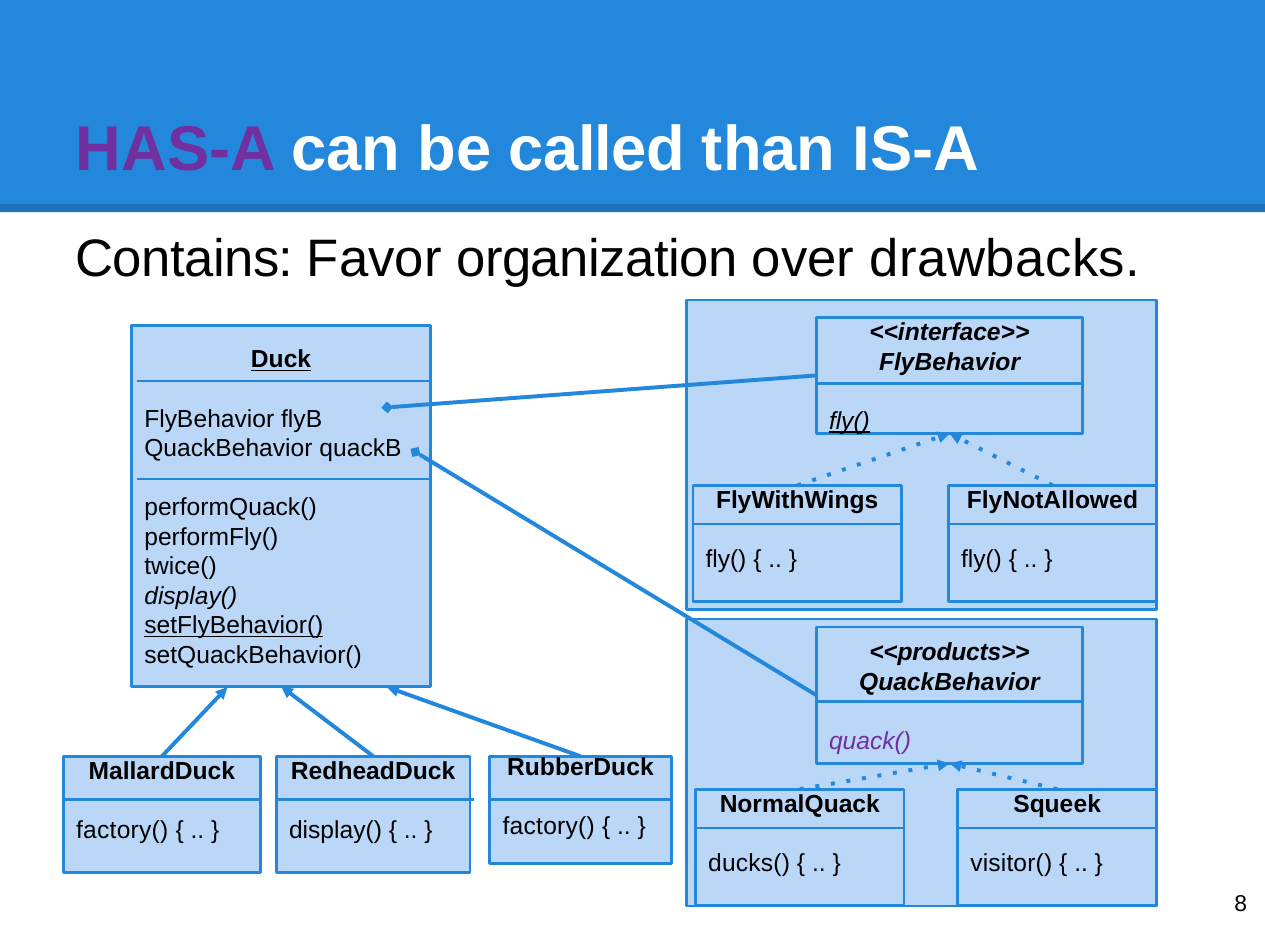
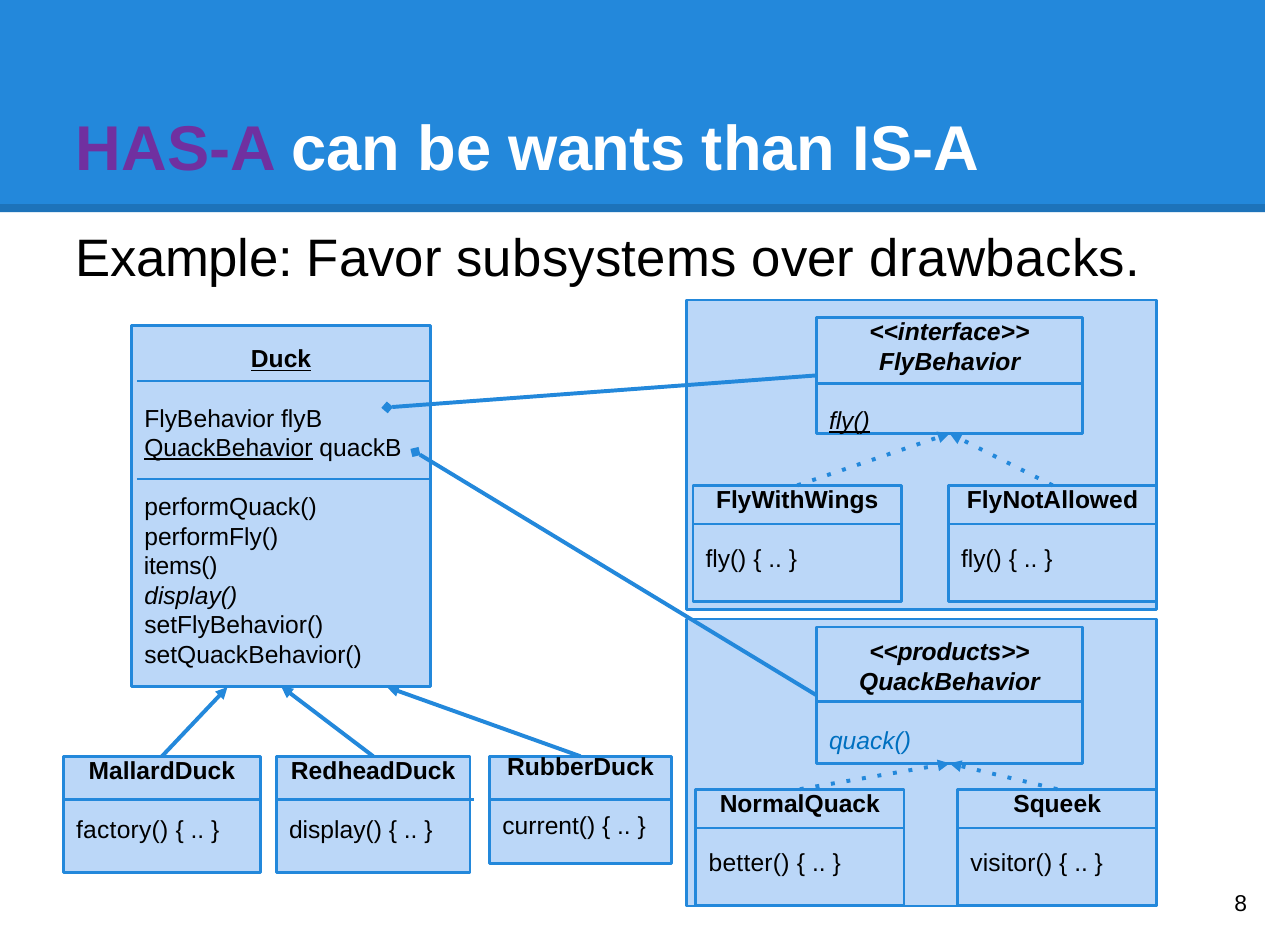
called: called -> wants (597, 150)
Contains: Contains -> Example (184, 259)
organization: organization -> subsystems (597, 259)
QuackBehavior underline: none -> present (228, 448)
twice(: twice( -> items( (181, 566)
setFlyBehavior( underline: present -> none (234, 626)
quack( colour: purple -> blue (870, 741)
factory(: factory( -> current( (549, 826)
ducks(: ducks( -> better( (749, 863)
